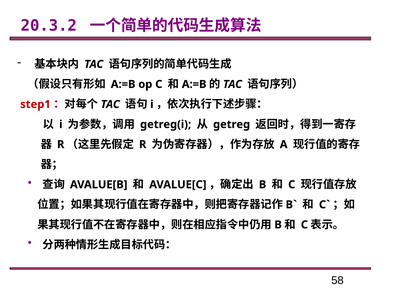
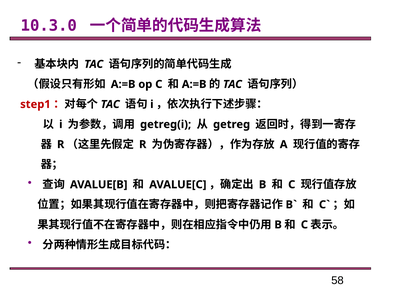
20.3.2: 20.3.2 -> 10.3.0 (49, 26)
